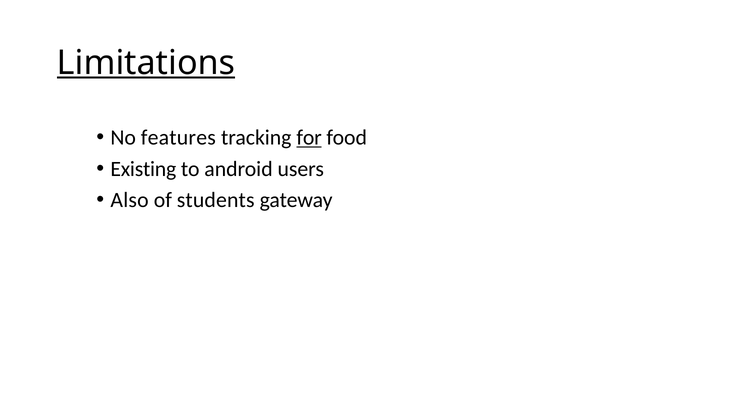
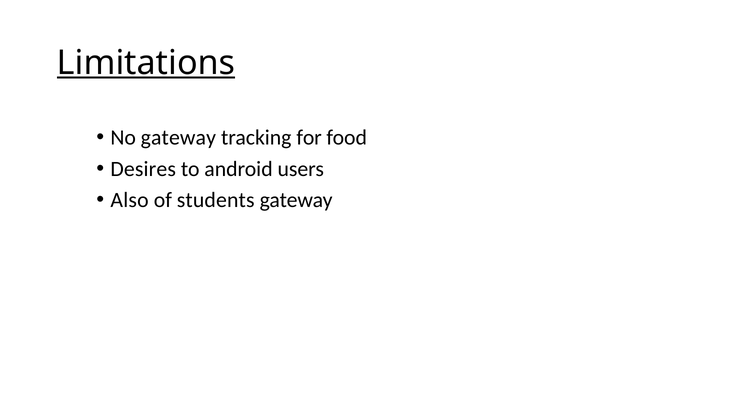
No features: features -> gateway (178, 137)
for underline: present -> none (309, 137)
Existing: Existing -> Desires (143, 169)
